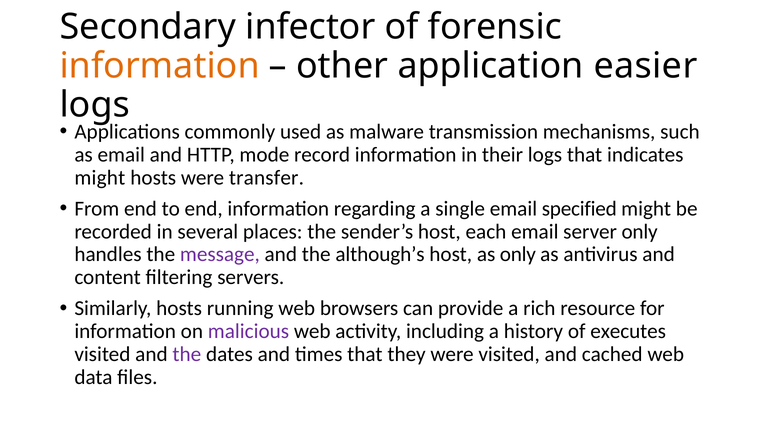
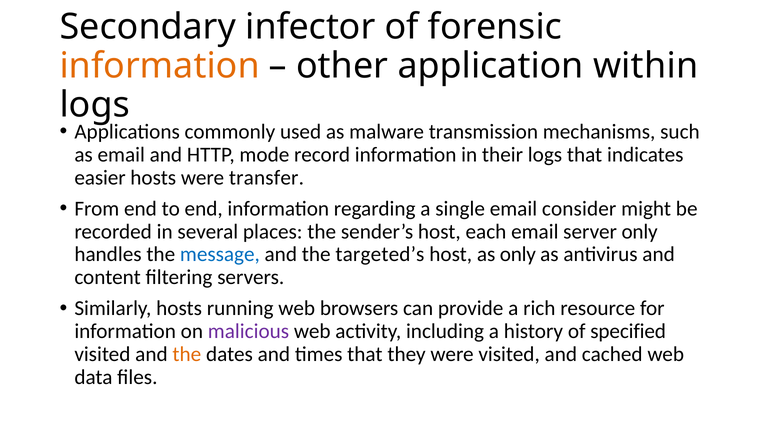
easier: easier -> within (646, 66)
might: might -> easier (100, 177)
specified: specified -> consider (579, 208)
message colour: purple -> blue (220, 254)
although’s: although’s -> targeted’s (380, 254)
executes: executes -> specified (628, 331)
the colour: purple -> orange (187, 354)
